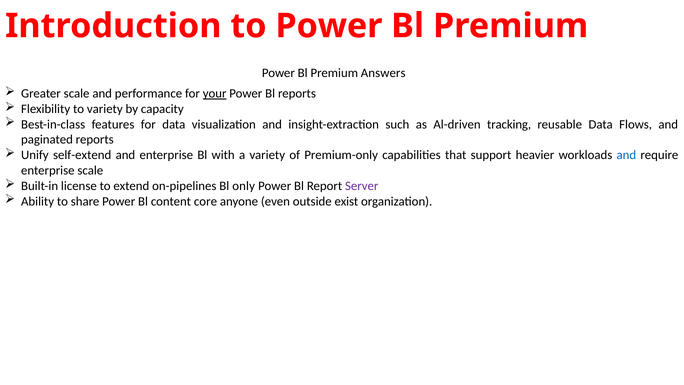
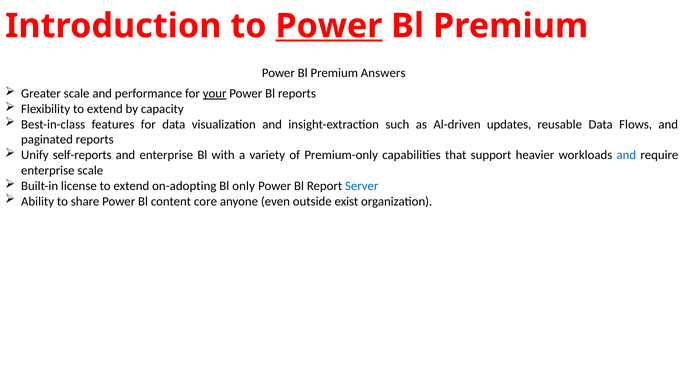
Power underline: none -> present (329, 26)
Flexibility to variety: variety -> extend (105, 109)
tracking: tracking -> updates (509, 124)
self-extend: self-extend -> self-reports (82, 155)
on-pipelines: on-pipelines -> on-adopting (184, 186)
Server colour: purple -> blue (362, 186)
